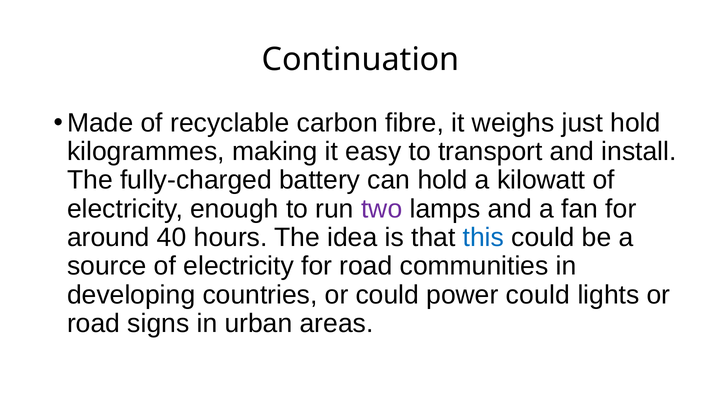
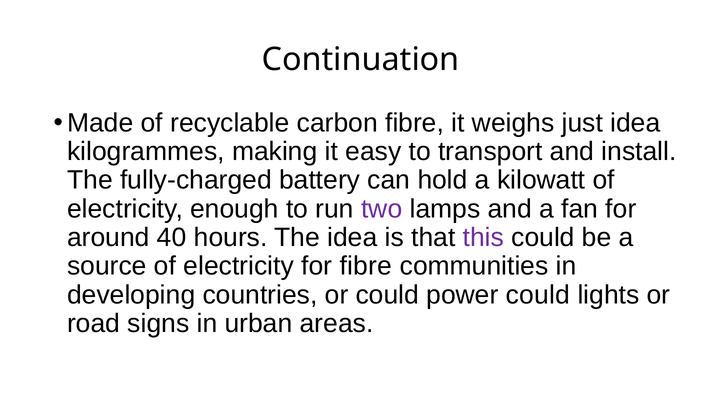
just hold: hold -> idea (635, 123)
this colour: blue -> purple (483, 237)
for road: road -> fibre (366, 266)
